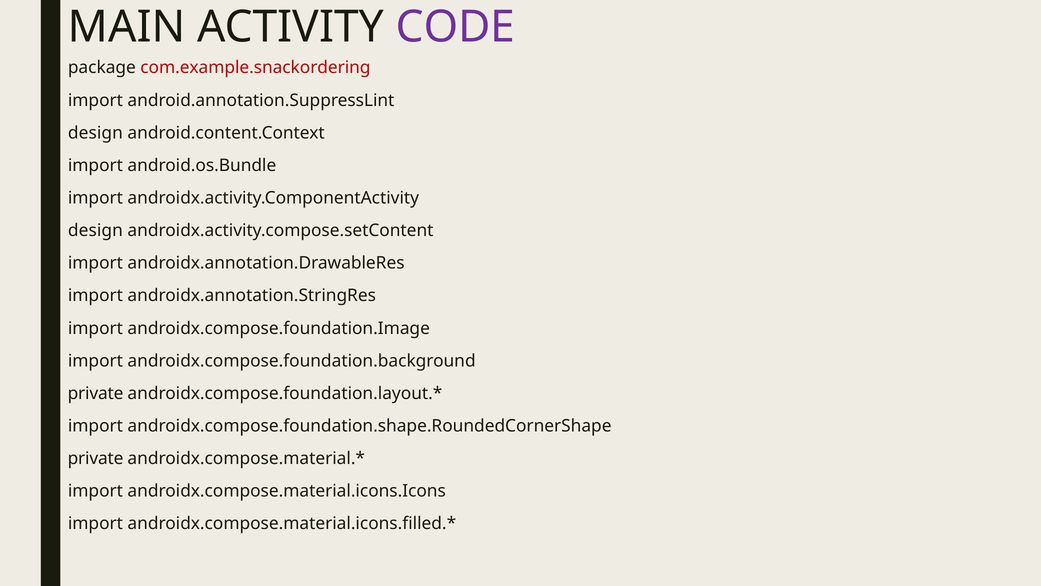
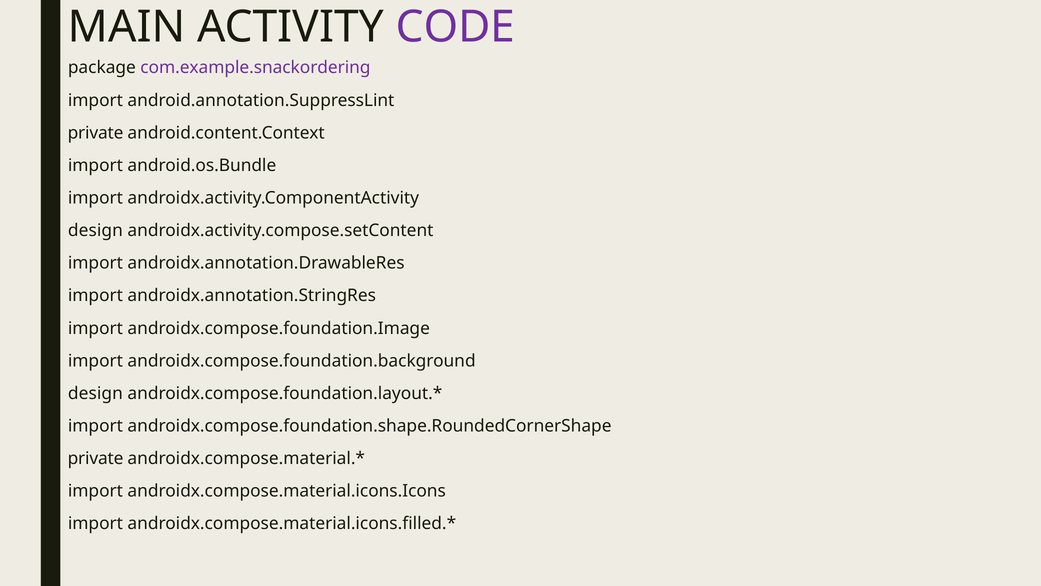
com.example.snackordering colour: red -> purple (255, 68)
design: design -> private (96, 133)
private: private -> design (95, 393)
